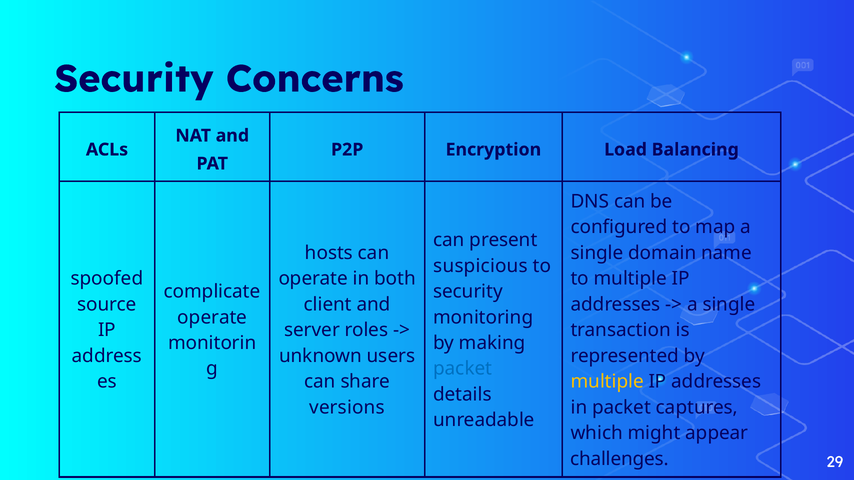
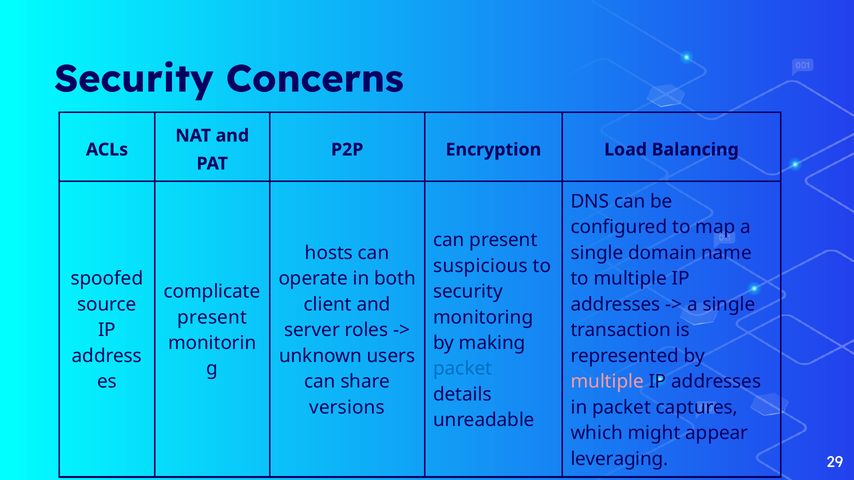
operate: operate -> present (212, 318)
multiple colour: yellow -> pink (607, 382)
challenges: challenges -> leveraging (619, 459)
